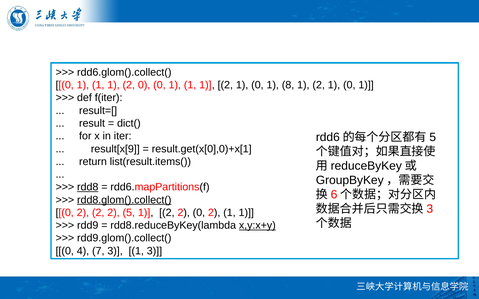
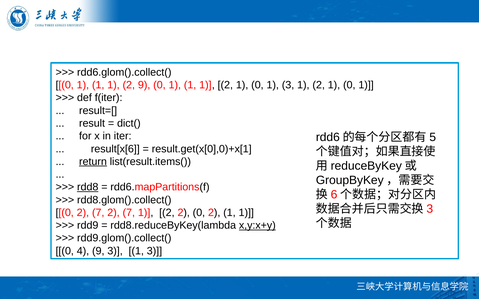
1 2 0: 0 -> 9 (144, 85)
0 1 8: 8 -> 3 (288, 85)
result[x[9: result[x[9 -> result[x[6 (115, 149)
return underline: none -> present (93, 162)
rdd8.glom().collect( underline: present -> none (124, 200)
0 2 2: 2 -> 7 (98, 213)
5: 5 -> 7 (129, 213)
4 7: 7 -> 9 (98, 251)
